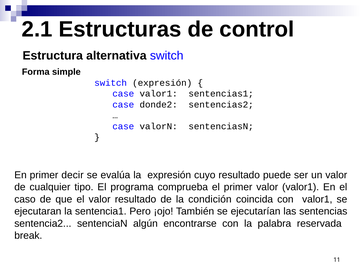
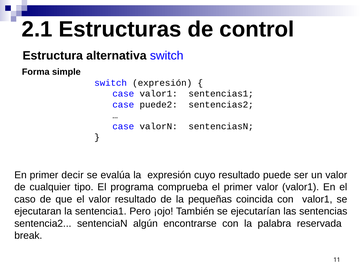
donde2: donde2 -> puede2 (159, 104)
condición: condición -> pequeñas (210, 199)
